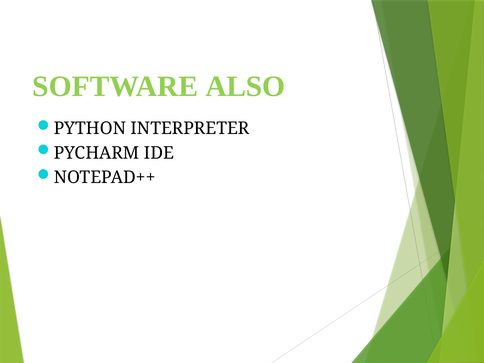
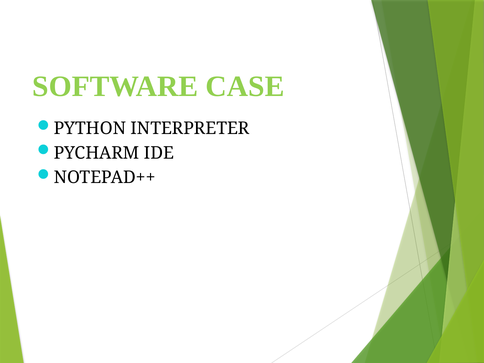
ALSO: ALSO -> CASE (245, 86)
